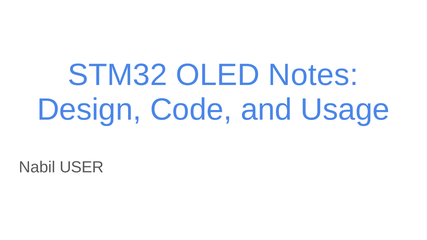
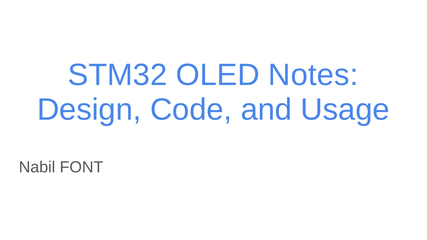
USER: USER -> FONT (82, 167)
